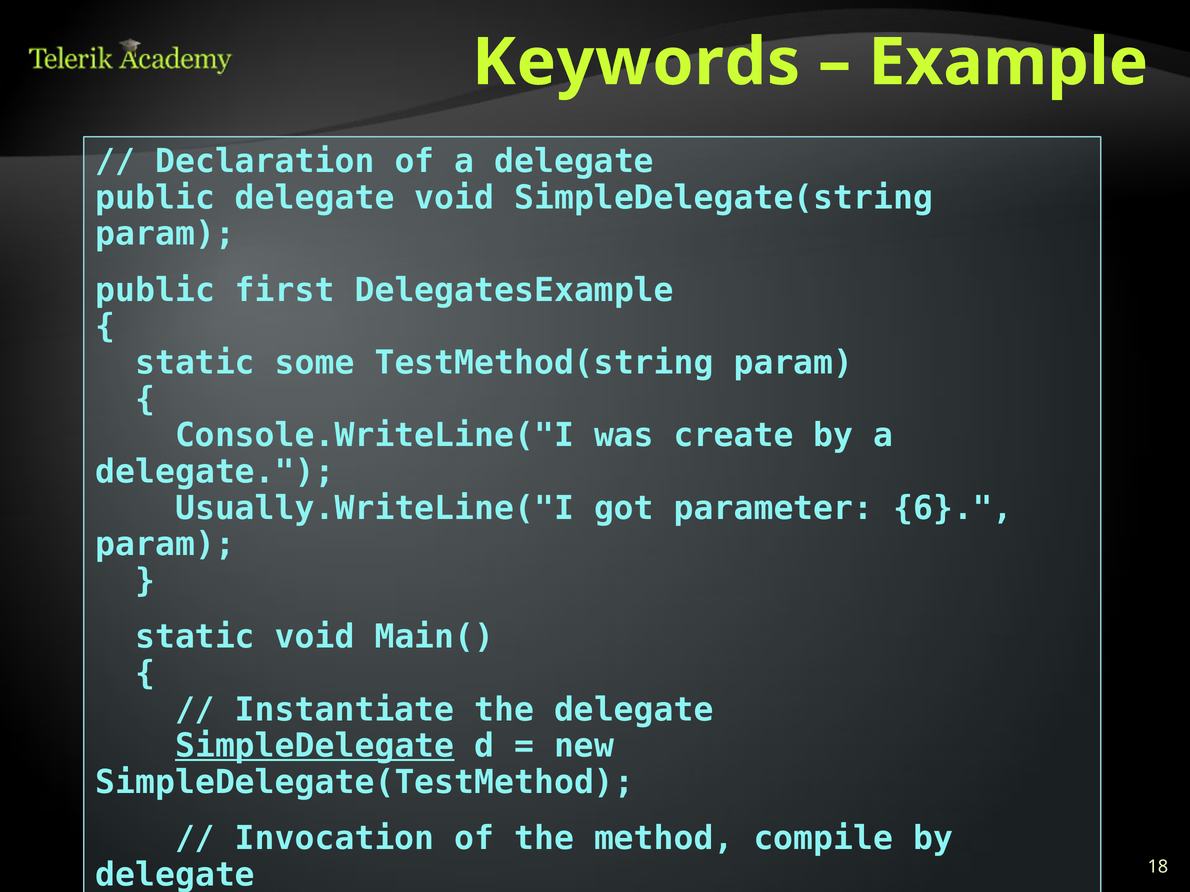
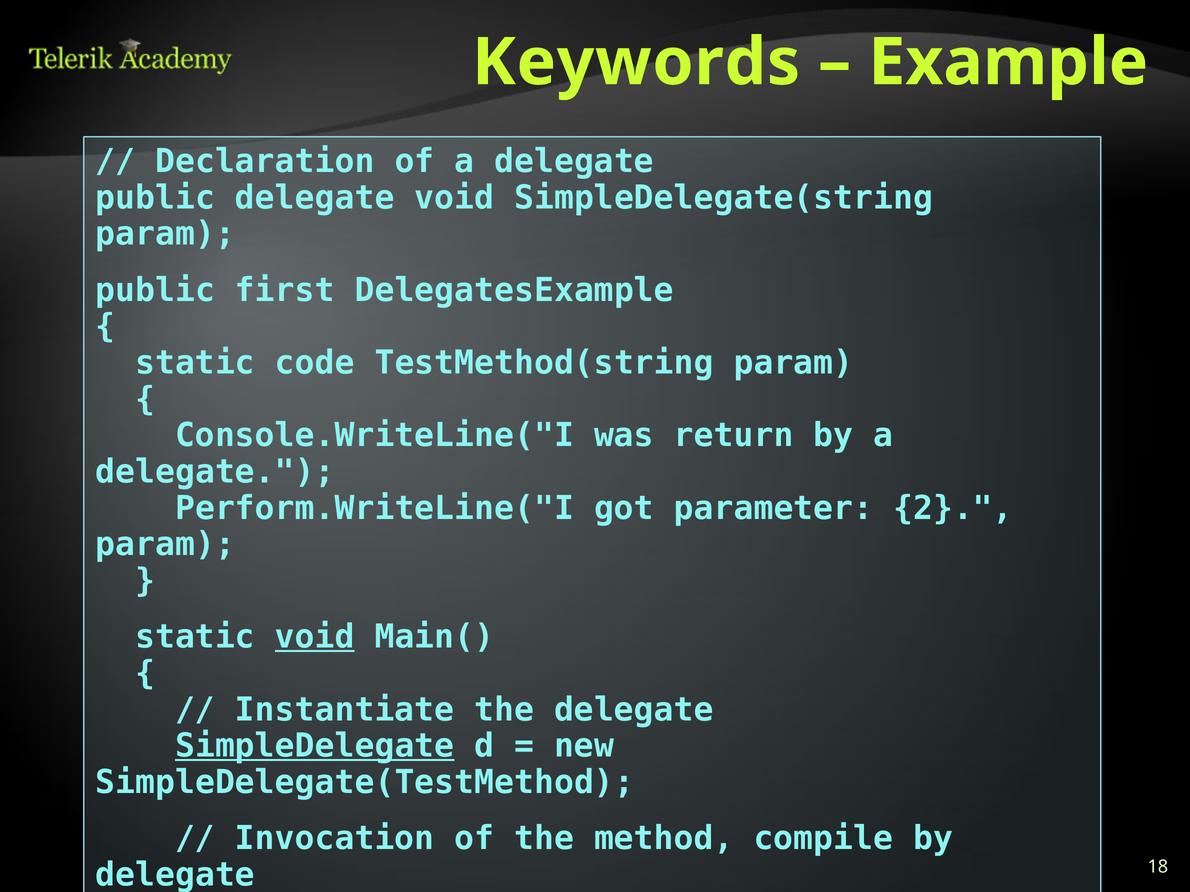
some: some -> code (315, 363)
create: create -> return (734, 436)
Usually.WriteLine("I: Usually.WriteLine("I -> Perform.WriteLine("I (375, 508)
6: 6 -> 2 (953, 508)
void underline: none -> present (315, 637)
